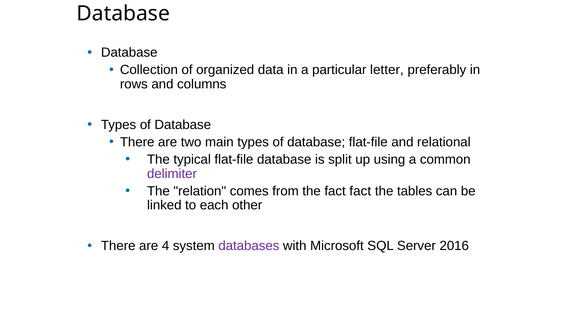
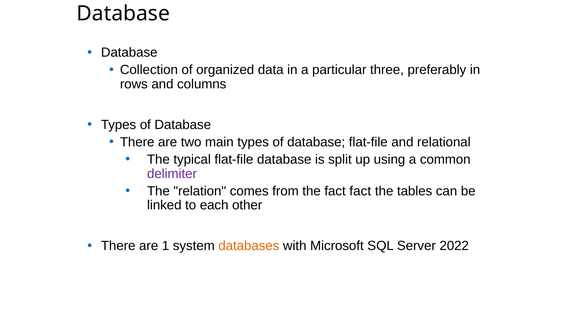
letter: letter -> three (387, 70)
4: 4 -> 1 (166, 246)
databases colour: purple -> orange (249, 246)
2016: 2016 -> 2022 (454, 246)
